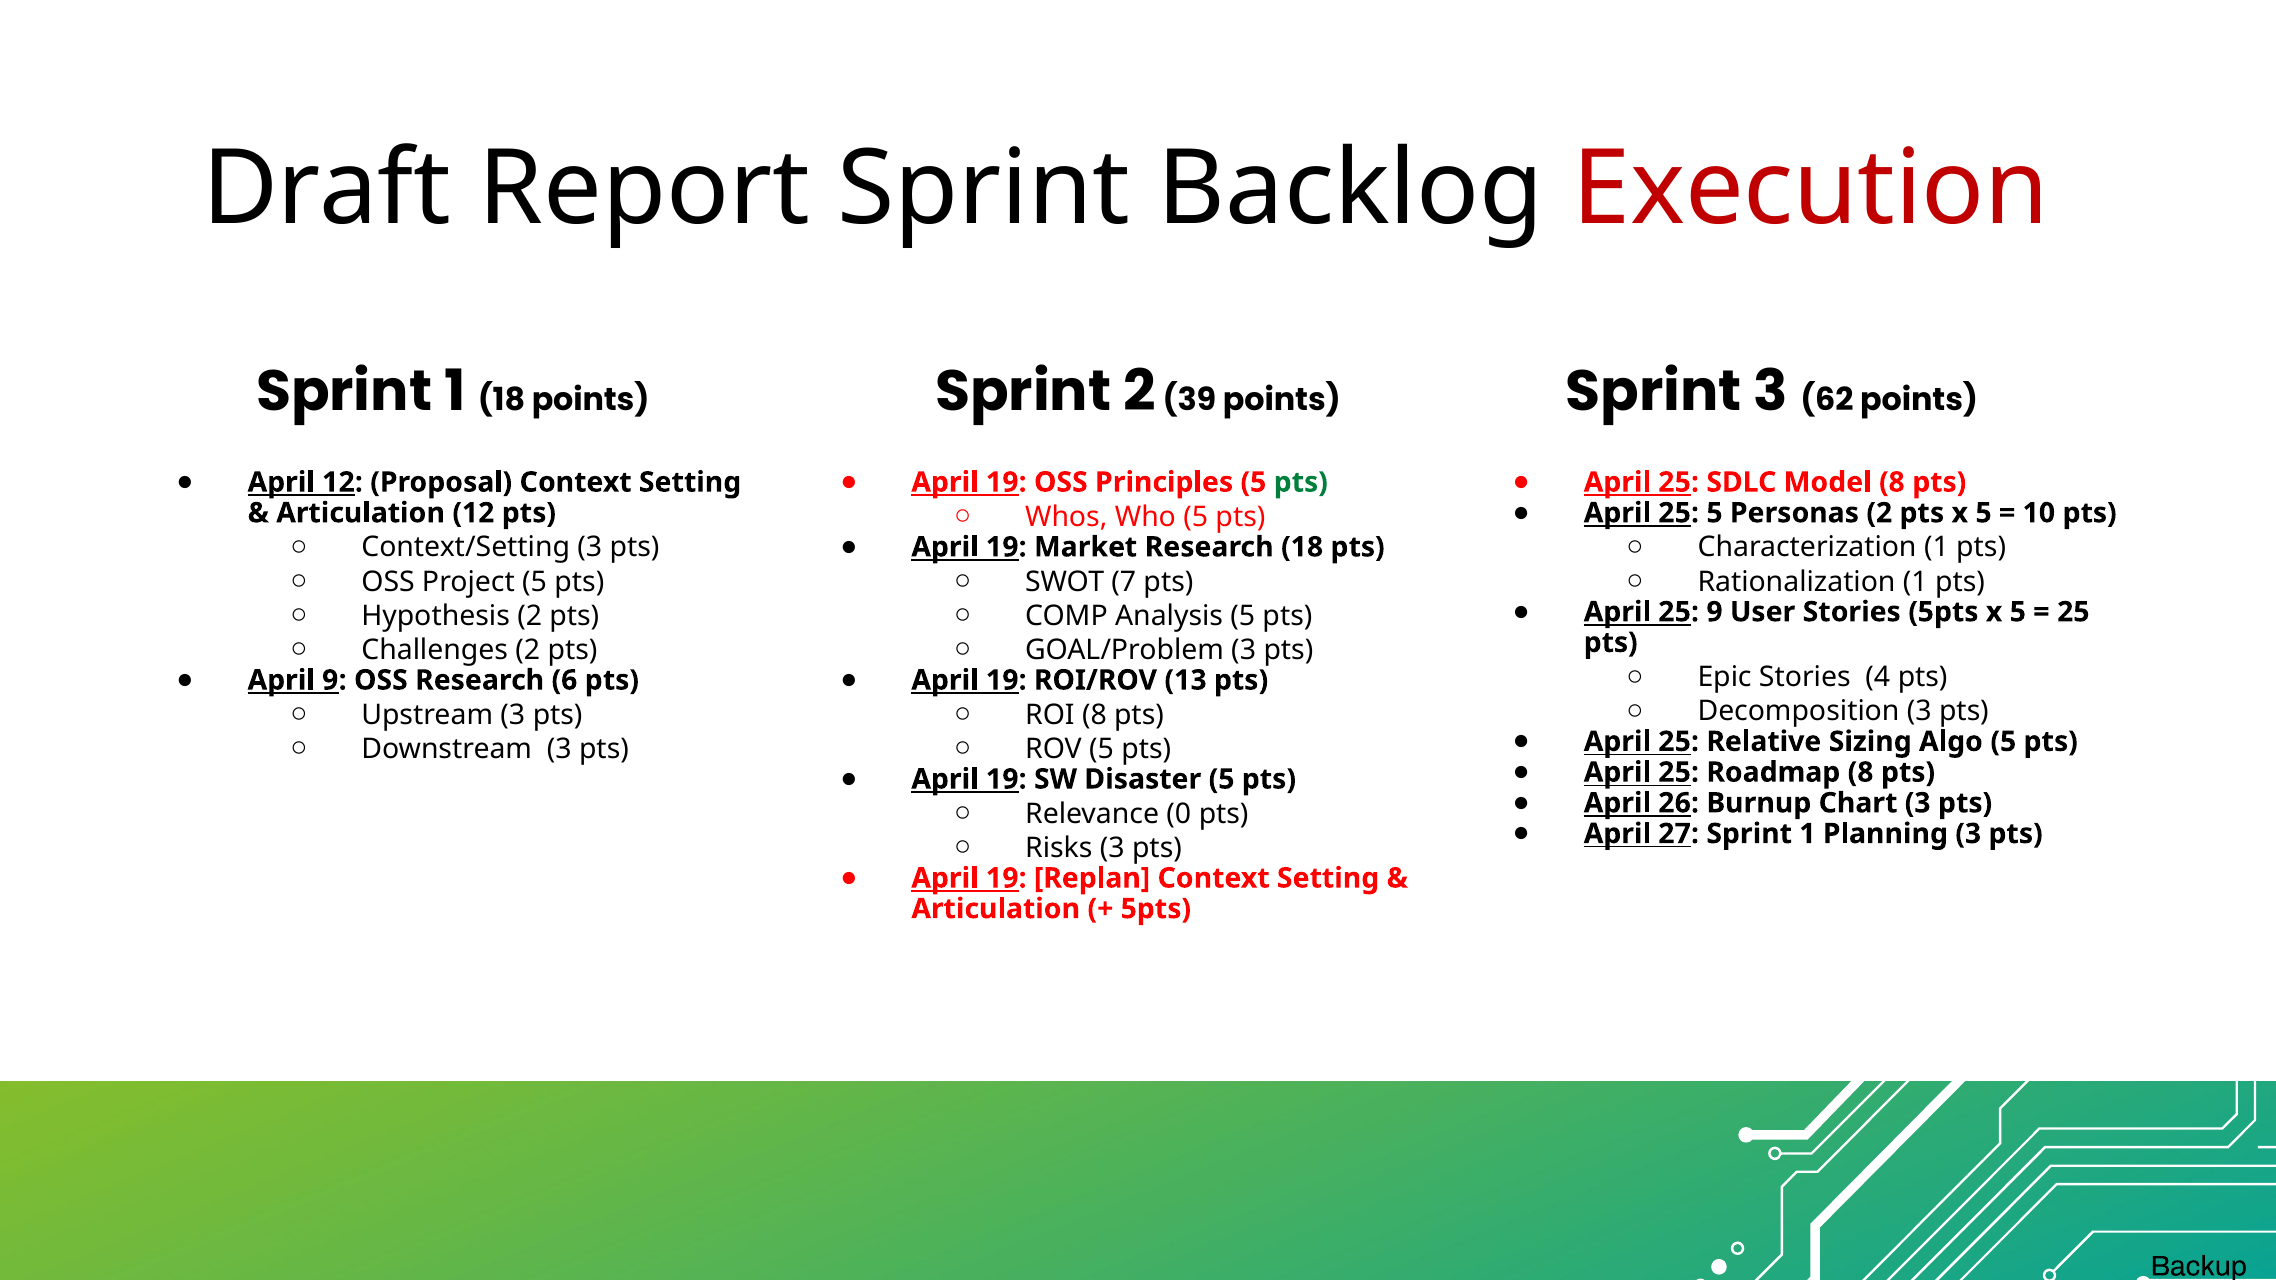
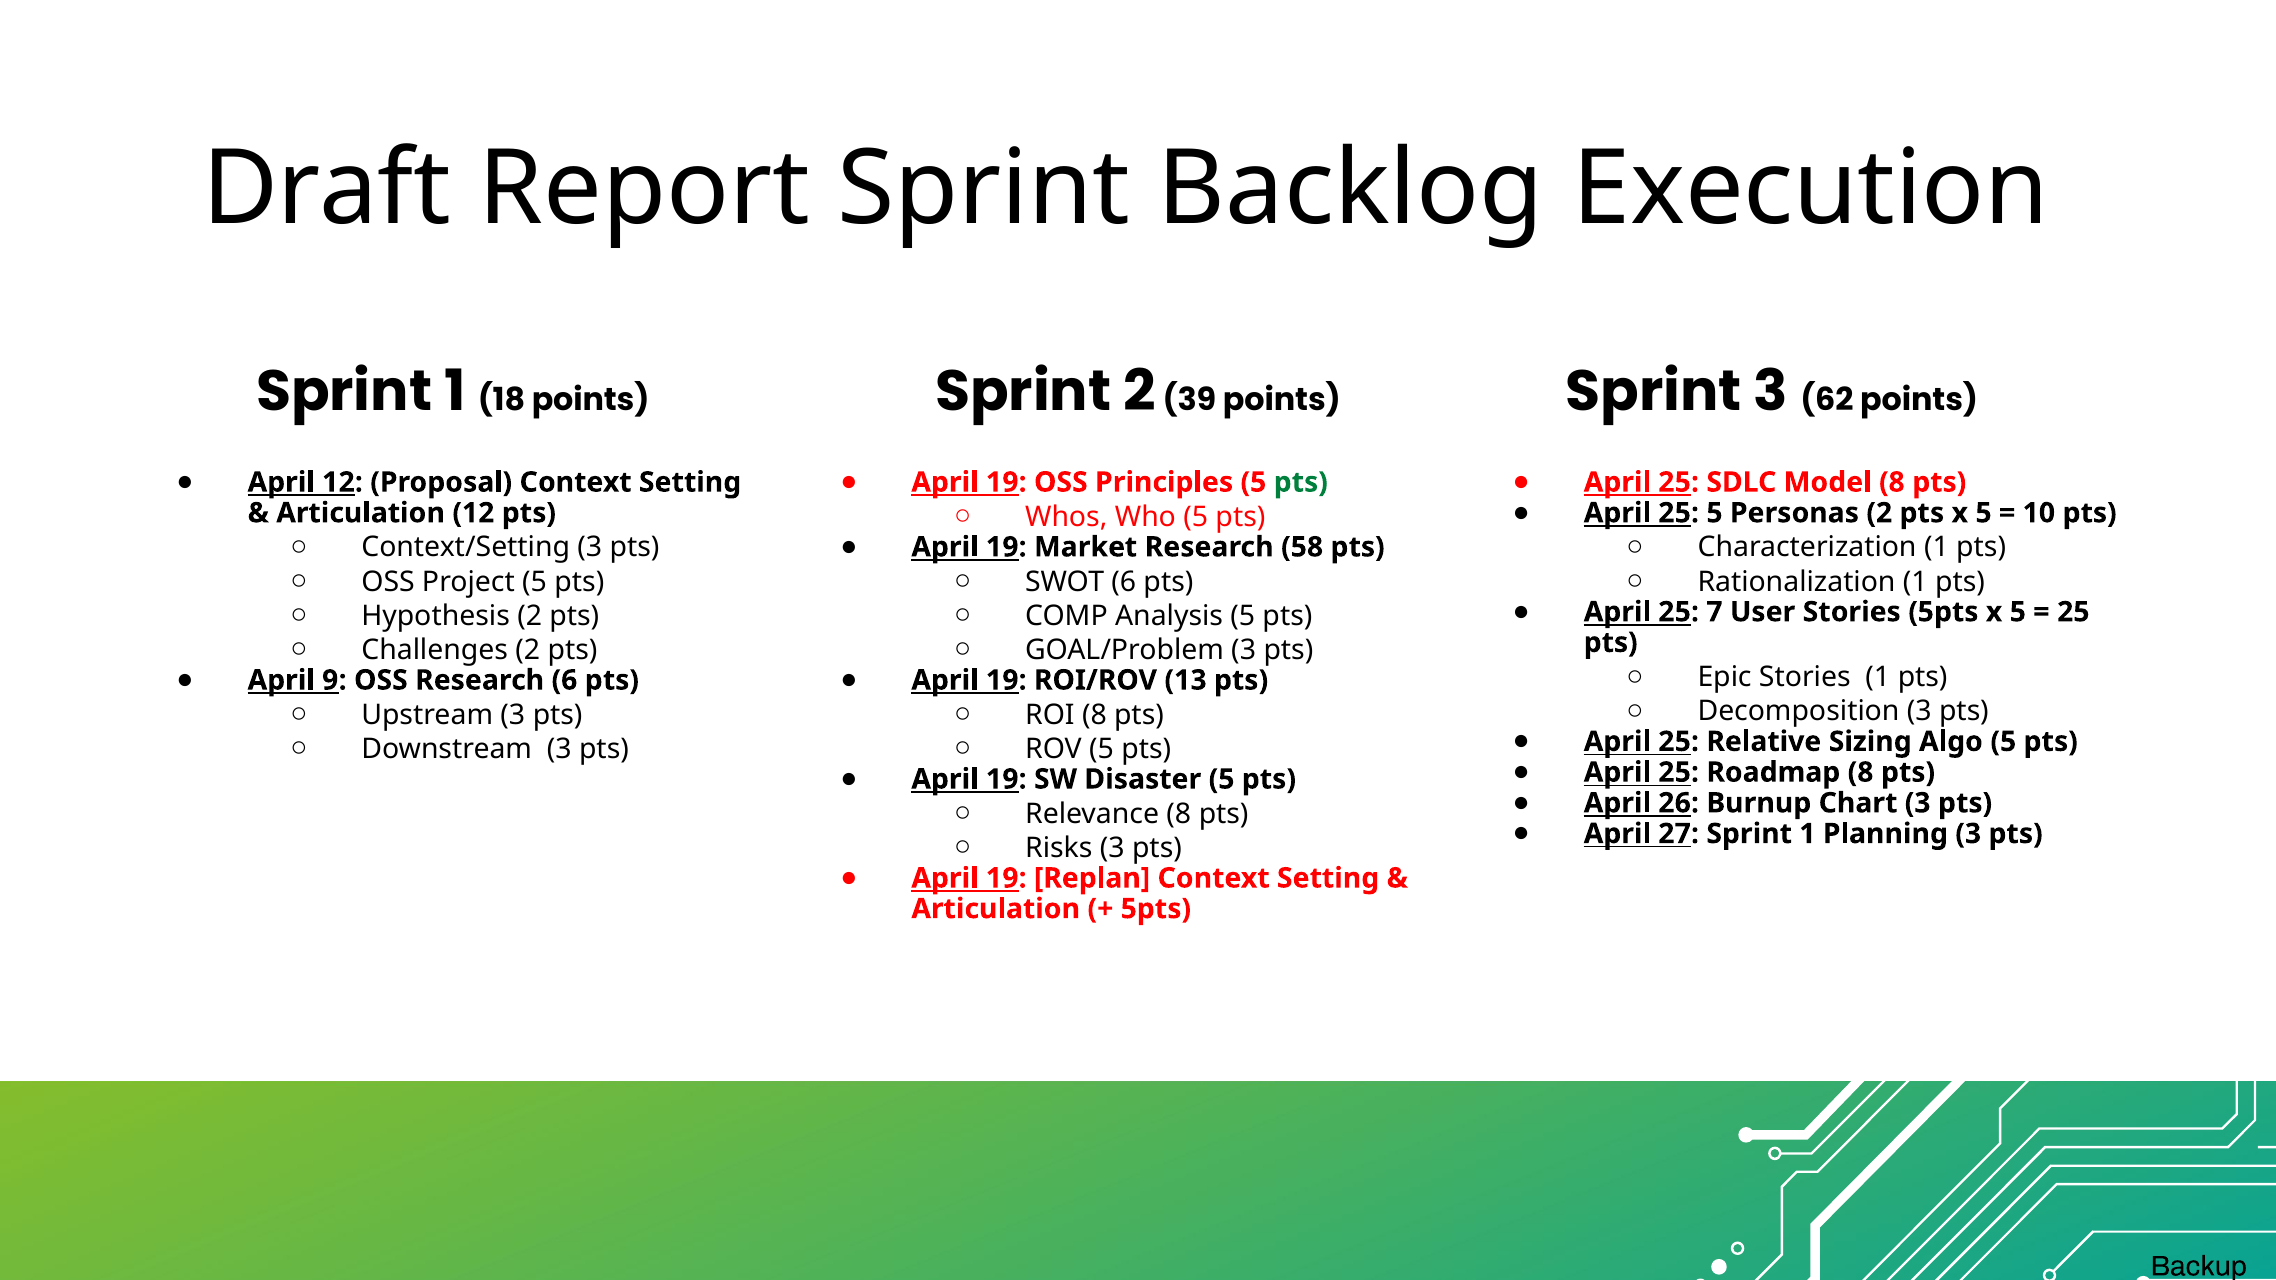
Execution colour: red -> black (1811, 189)
Research 18: 18 -> 58 (1302, 547)
SWOT 7: 7 -> 6 (1124, 582)
25 9: 9 -> 7 (1714, 612)
Stories 4: 4 -> 1 (1878, 677)
Relevance 0: 0 -> 8 (1179, 814)
